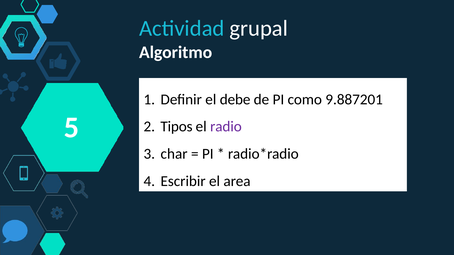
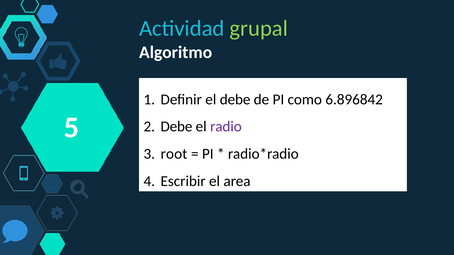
grupal colour: white -> light green (259, 28)
9.887201: 9.887201 -> 6.896842 (354, 100)
Tipos: Tipos -> Debe (176, 127)
char: char -> root (174, 154)
